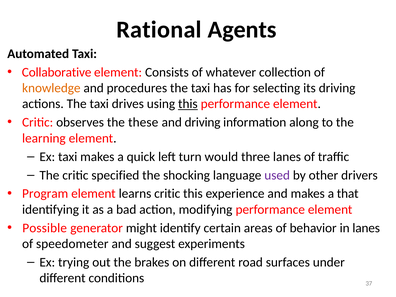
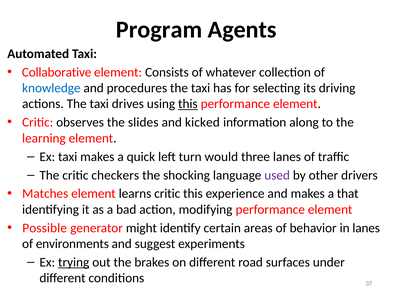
Rational: Rational -> Program (159, 30)
knowledge colour: orange -> blue (51, 88)
these: these -> slides (143, 122)
and driving: driving -> kicked (202, 122)
specified: specified -> checkers (115, 175)
Program: Program -> Matches (45, 194)
speedometer: speedometer -> environments (72, 244)
trying underline: none -> present (74, 262)
